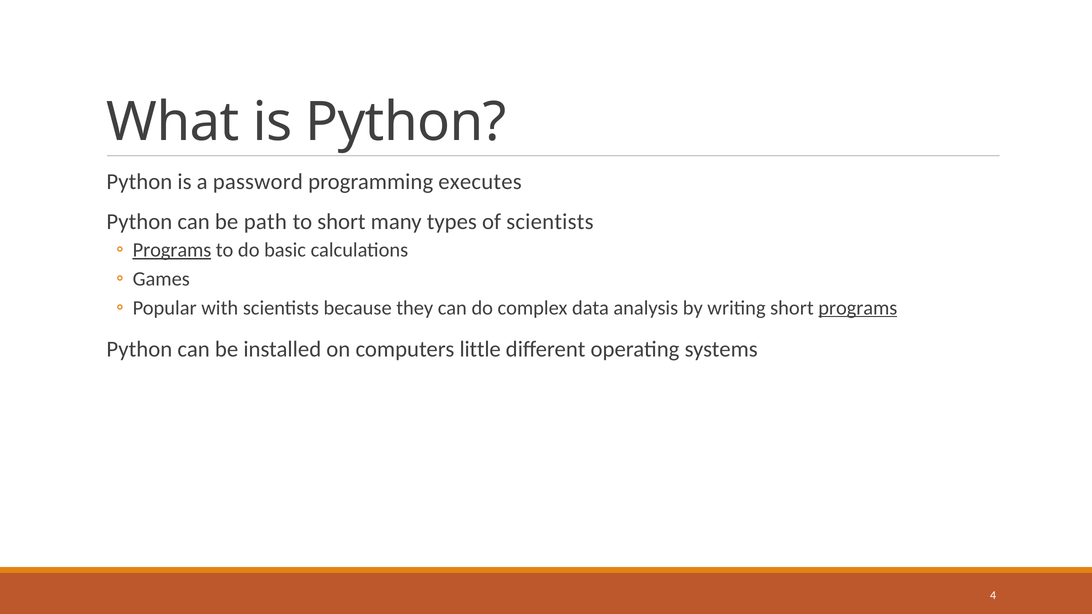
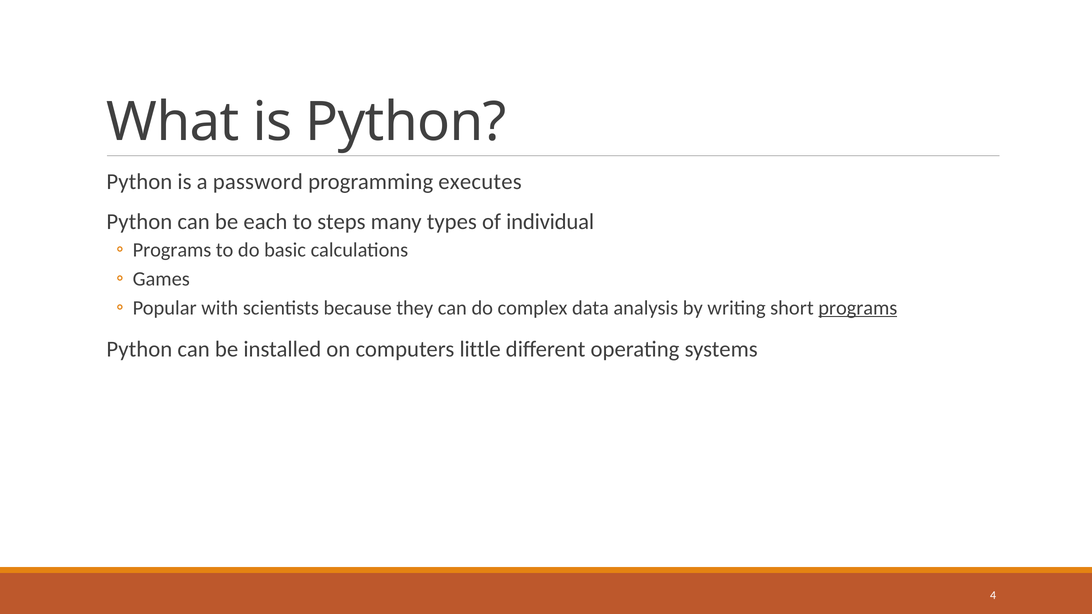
path: path -> each (265, 222)
to short: short -> steps (341, 222)
of scientists: scientists -> individual (550, 222)
Programs underline: present -> none (172, 250)
